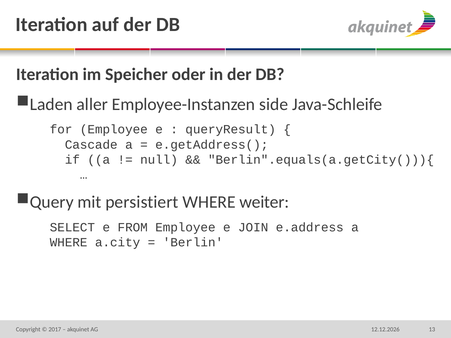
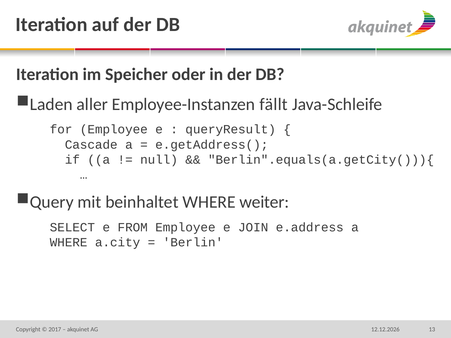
side: side -> fällt (274, 104)
persistiert: persistiert -> beinhaltet (142, 202)
